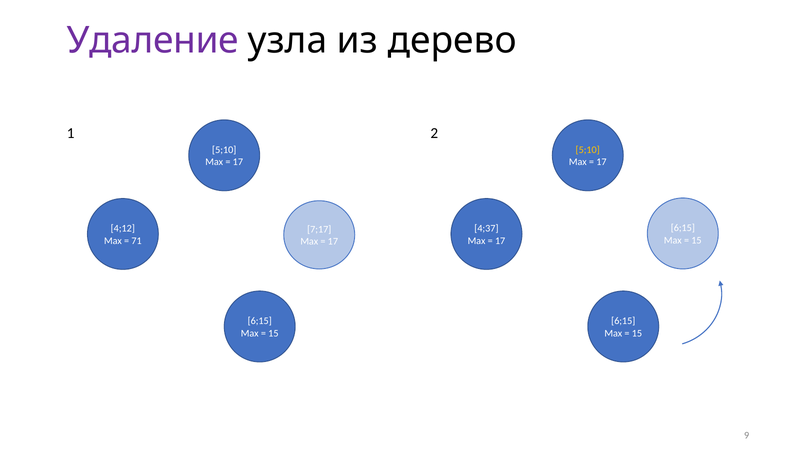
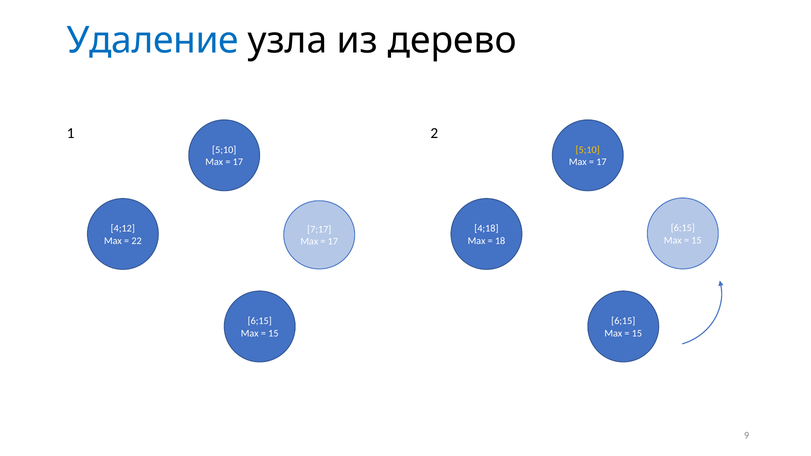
Удаление colour: purple -> blue (153, 41)
4;37: 4;37 -> 4;18 (486, 229)
71: 71 -> 22 (137, 241)
17: 17 -> 18 (500, 241)
